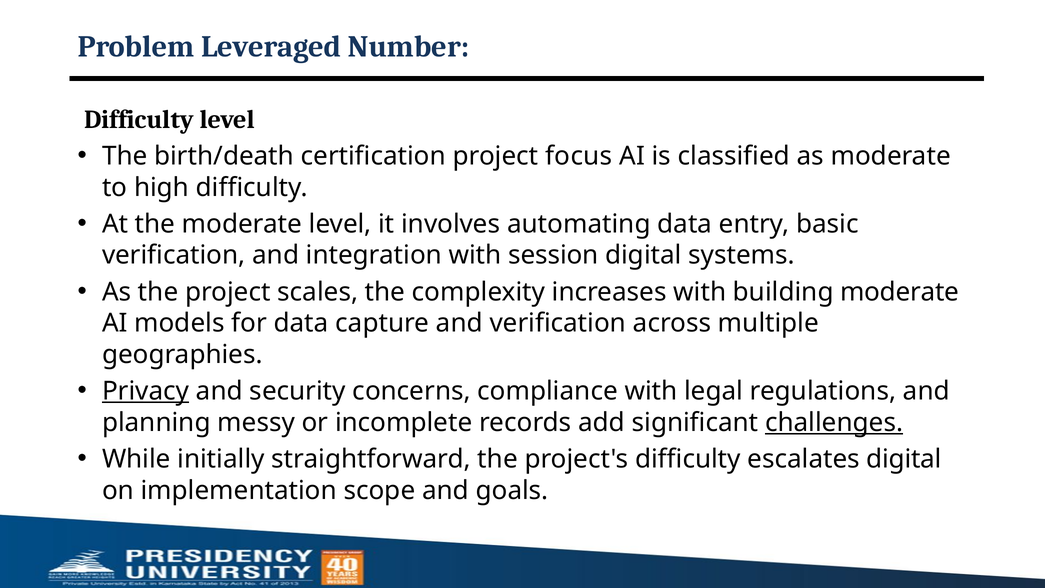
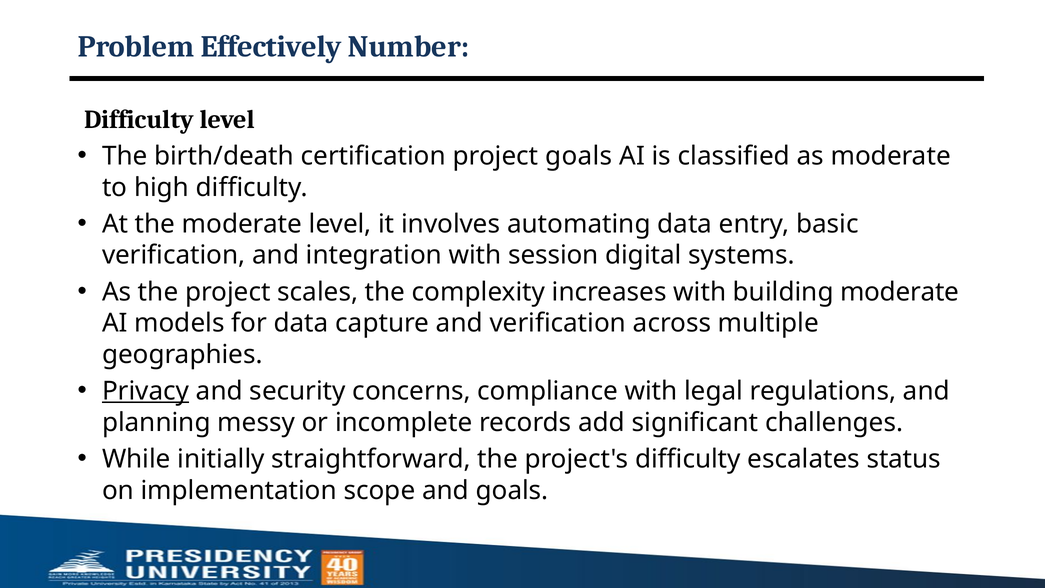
Leveraged: Leveraged -> Effectively (271, 47)
project focus: focus -> goals (579, 156)
challenges underline: present -> none (834, 422)
escalates digital: digital -> status (904, 459)
